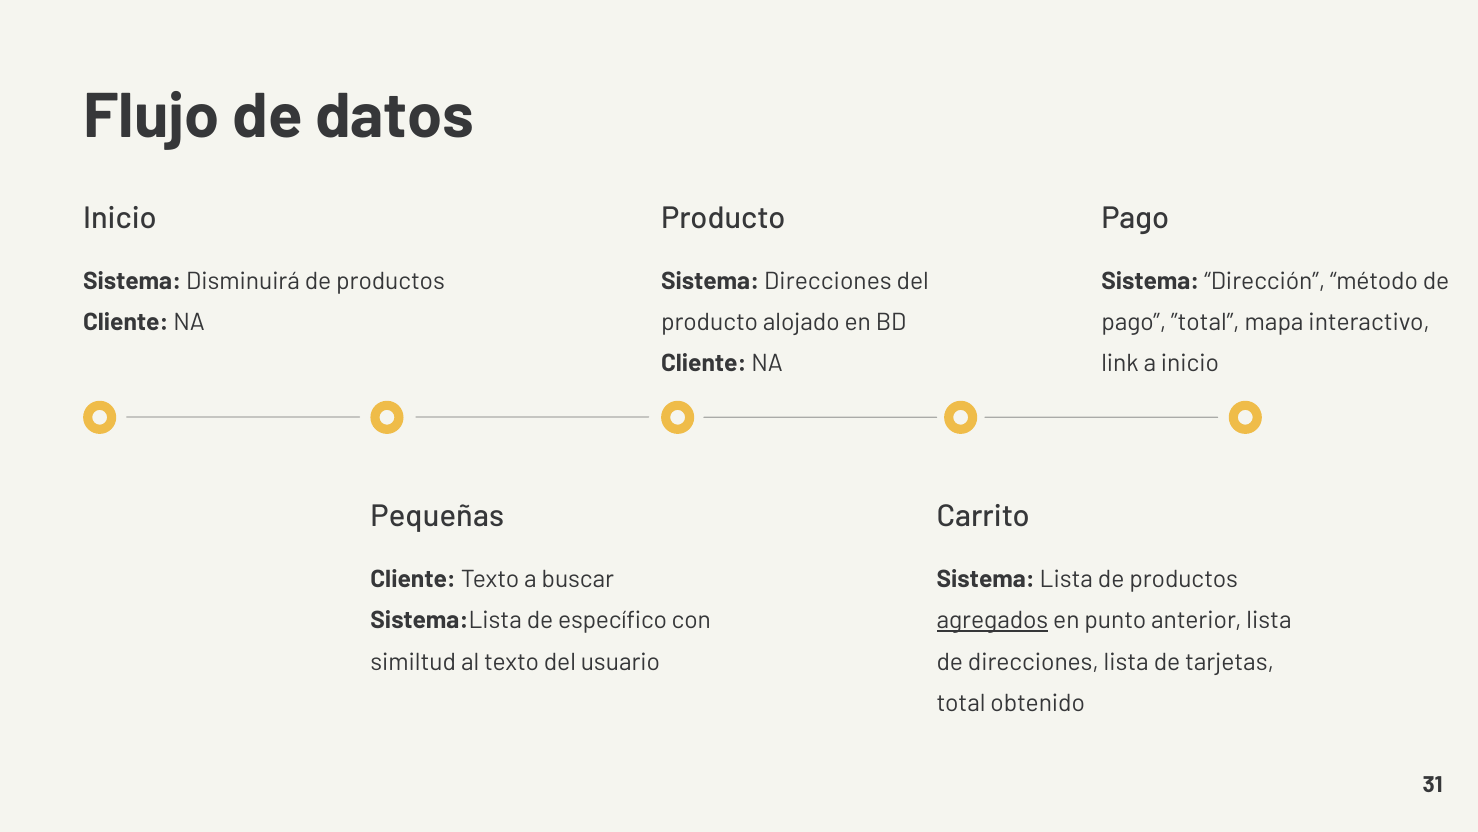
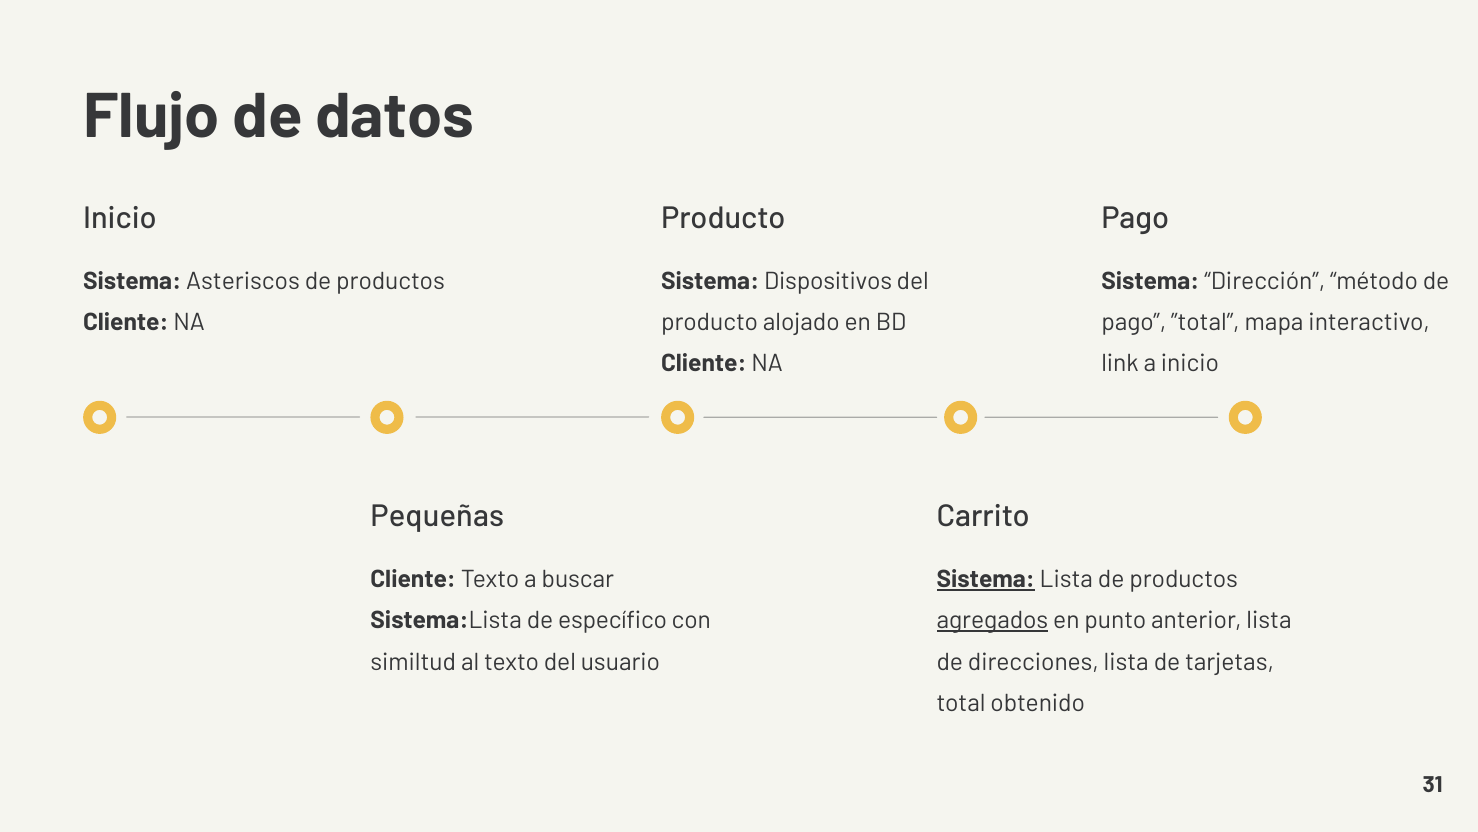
Disminuirá: Disminuirá -> Asteriscos (243, 281)
Sistema Direcciones: Direcciones -> Dispositivos (828, 281)
Sistema underline: none -> present (986, 579)
